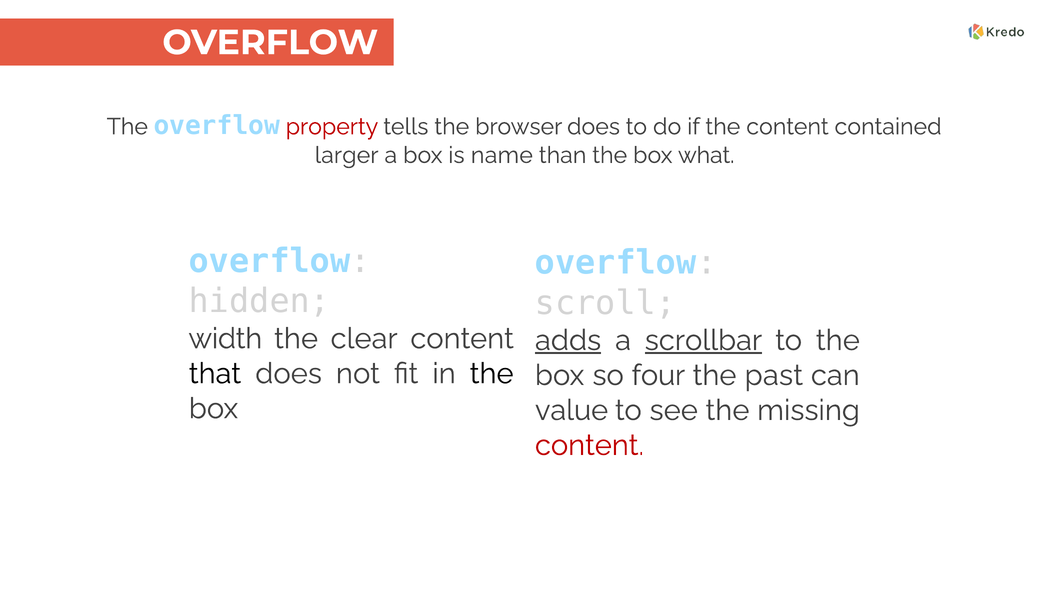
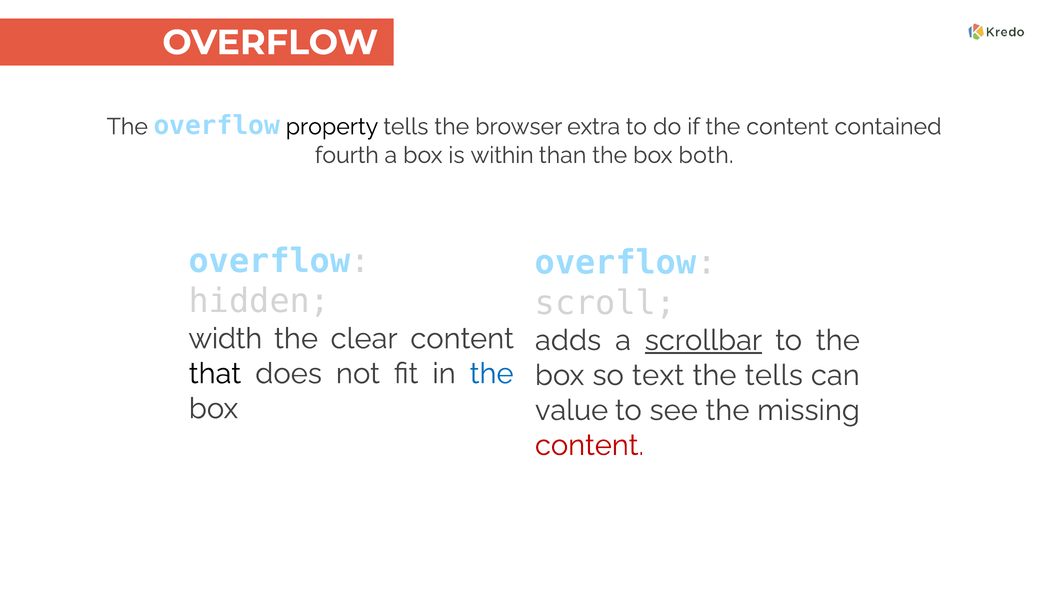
property colour: red -> black (332, 127)
browser does: does -> extra (594, 127)
larger: larger -> fourth (347, 155)
name: name -> within (502, 155)
what: what -> both (706, 155)
adds underline: present -> none (568, 340)
the colour: black -> blue (492, 374)
four: four -> text (658, 375)
the past: past -> tells (774, 375)
